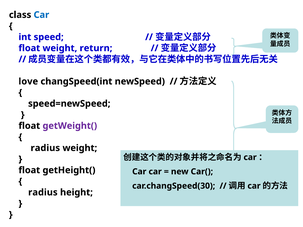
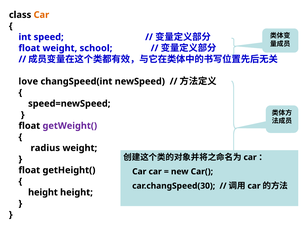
Car colour: blue -> orange (41, 15)
return: return -> school (96, 48)
radius: radius -> height (43, 193)
